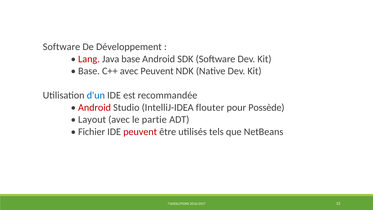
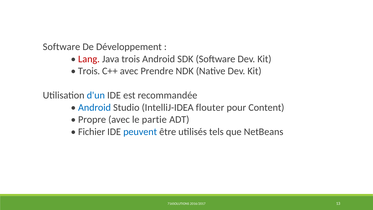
Java base: base -> trois (131, 59)
Base: Base -> Trois (89, 71)
avec Peuvent: Peuvent -> Prendre (157, 71)
Android colour: red -> blue (94, 107)
Possède: Possède -> Content (266, 107)
Layout: Layout -> Propre (92, 119)
peuvent colour: red -> blue (140, 132)
